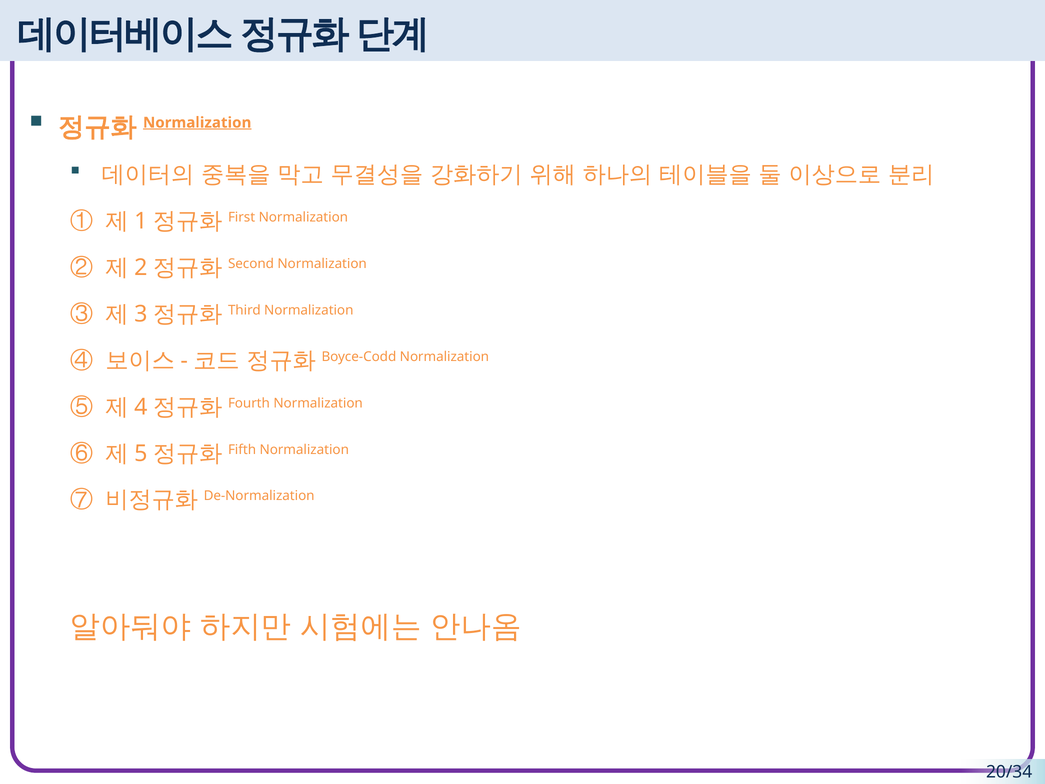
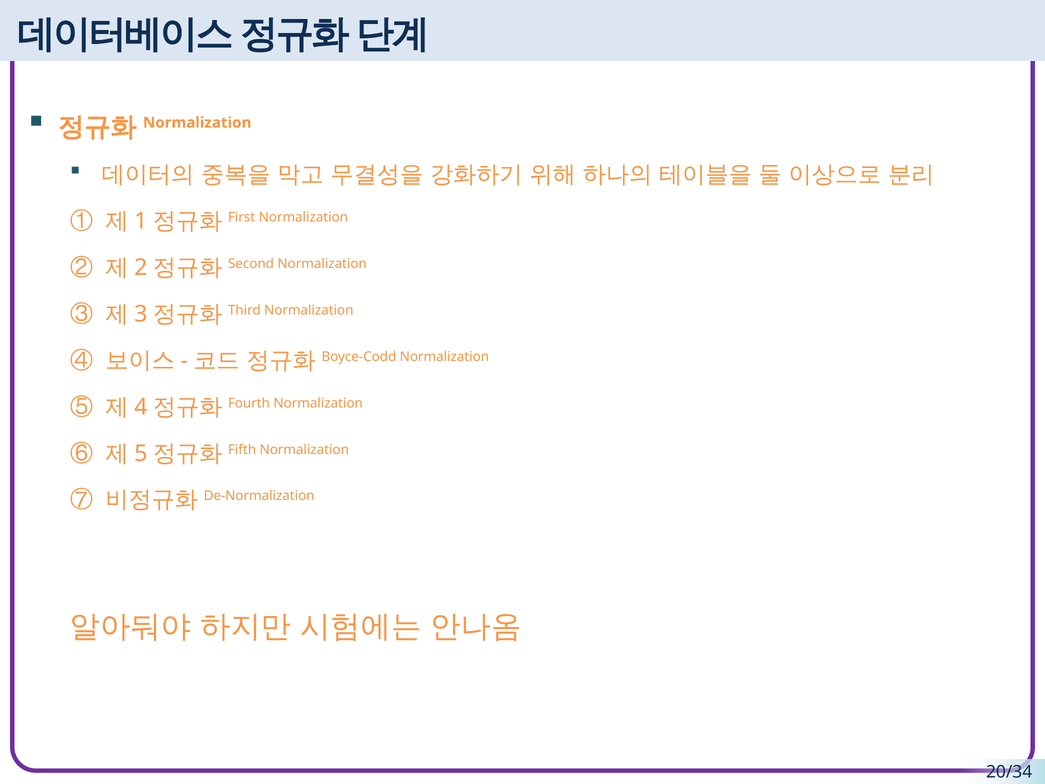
Normalization underline: present -> none (197, 123)
